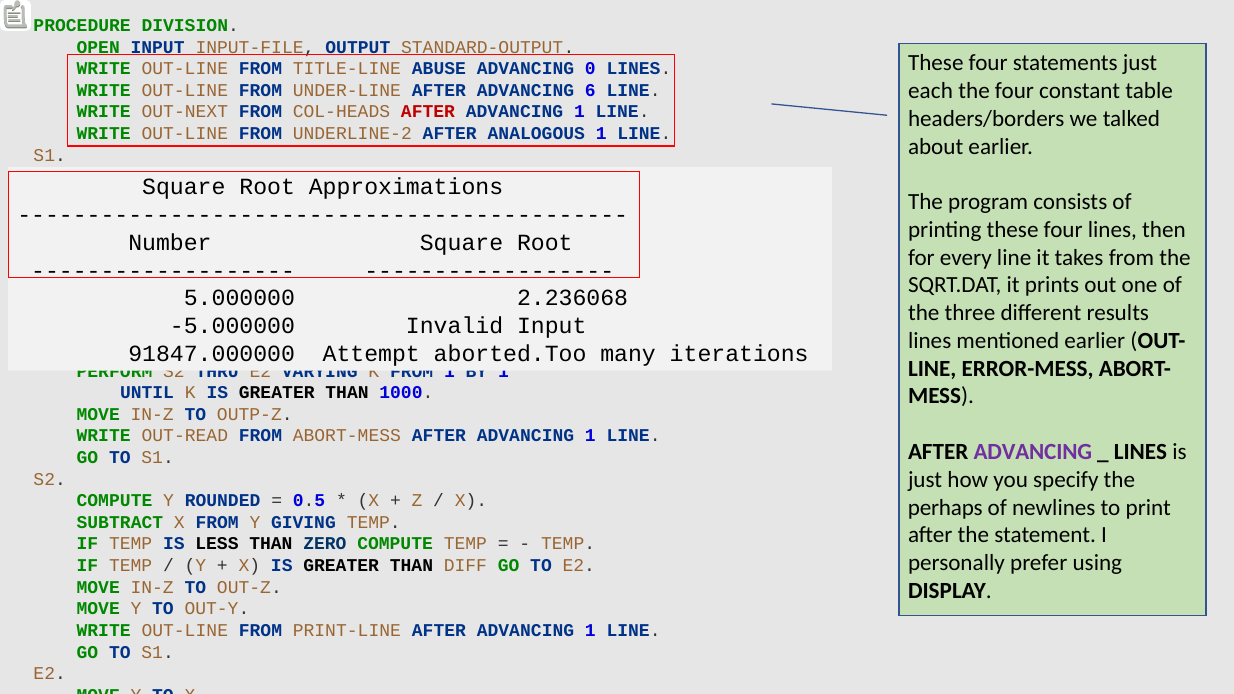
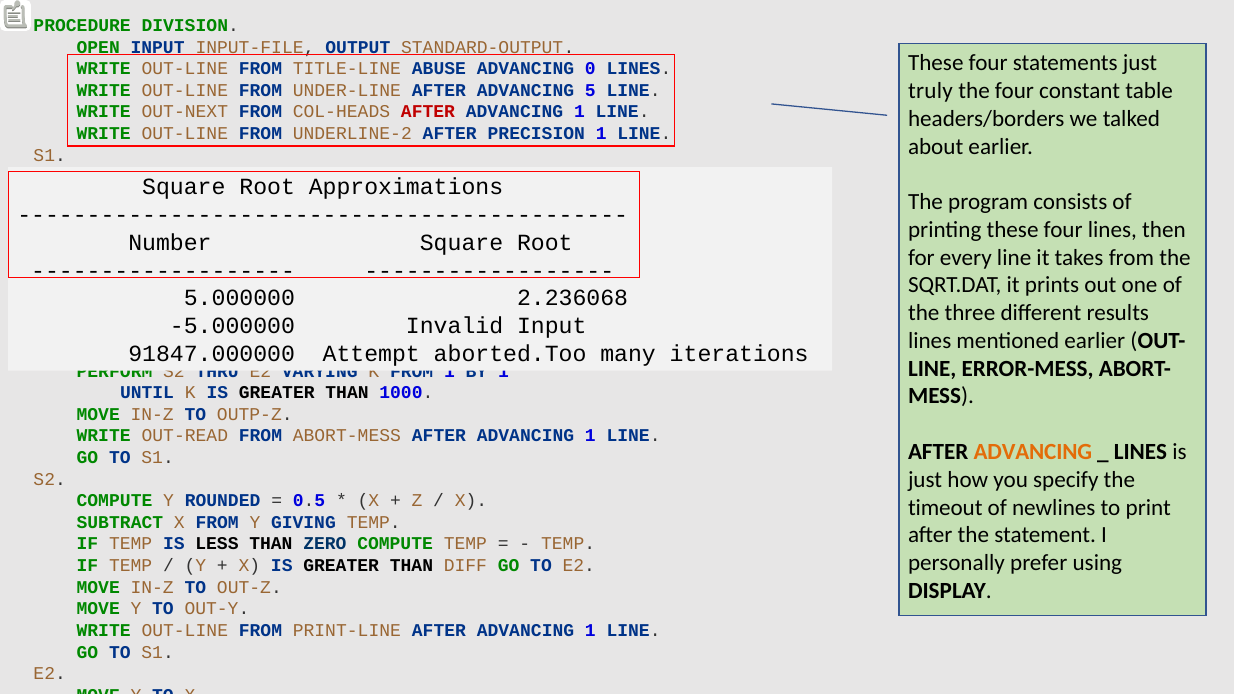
each: each -> truly (930, 91)
6: 6 -> 5 (590, 90)
ANALOGOUS: ANALOGOUS -> PRECISION (536, 134)
ADVANCING colour: purple -> orange (1033, 452)
perhaps: perhaps -> timeout (945, 507)
